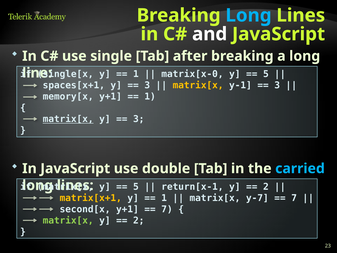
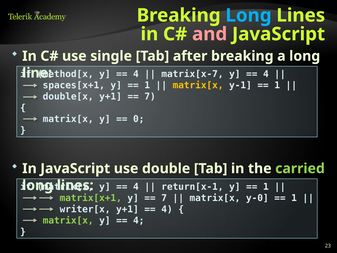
and colour: white -> pink (210, 34)
single[x: single[x -> method[x (65, 74)
1: 1 -> 4 (136, 74)
matrix[x-0: matrix[x-0 -> matrix[x-7 (192, 74)
5: 5 -> 4 (266, 74)
3: 3 -> 1 (147, 85)
3: 3 -> 1 (277, 85)
memory[x: memory[x -> double[x (68, 97)
1: 1 -> 7 (150, 97)
matrix[x underline: present -> none (68, 119)
3: 3 -> 0 (139, 119)
carried colour: light blue -> light green (300, 168)
5: 5 -> 4 (136, 187)
2: 2 -> 1 (266, 187)
matrix[x+1 colour: yellow -> light green (91, 198)
1: 1 -> 7 (164, 198)
y-7: y-7 -> y-0 (257, 198)
7: 7 -> 1 (294, 198)
second[x: second[x -> writer[x (85, 209)
7: 7 -> 4 (167, 209)
2: 2 -> 4 (139, 220)
